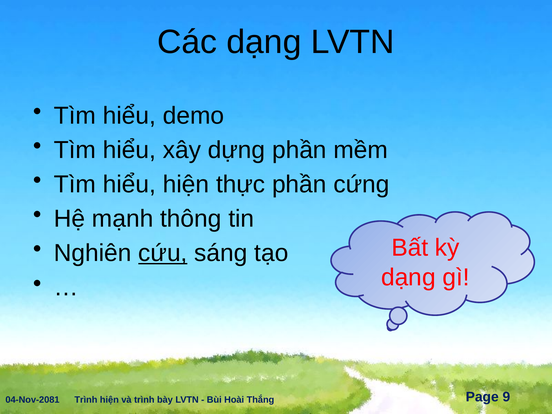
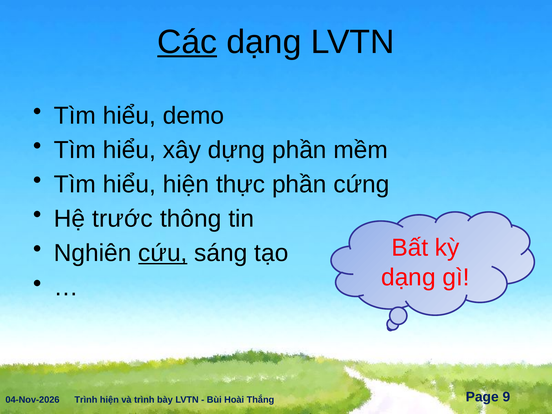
Các underline: none -> present (187, 42)
mạnh: mạnh -> trước (122, 219)
04-Nov-2081: 04-Nov-2081 -> 04-Nov-2026 (32, 400)
